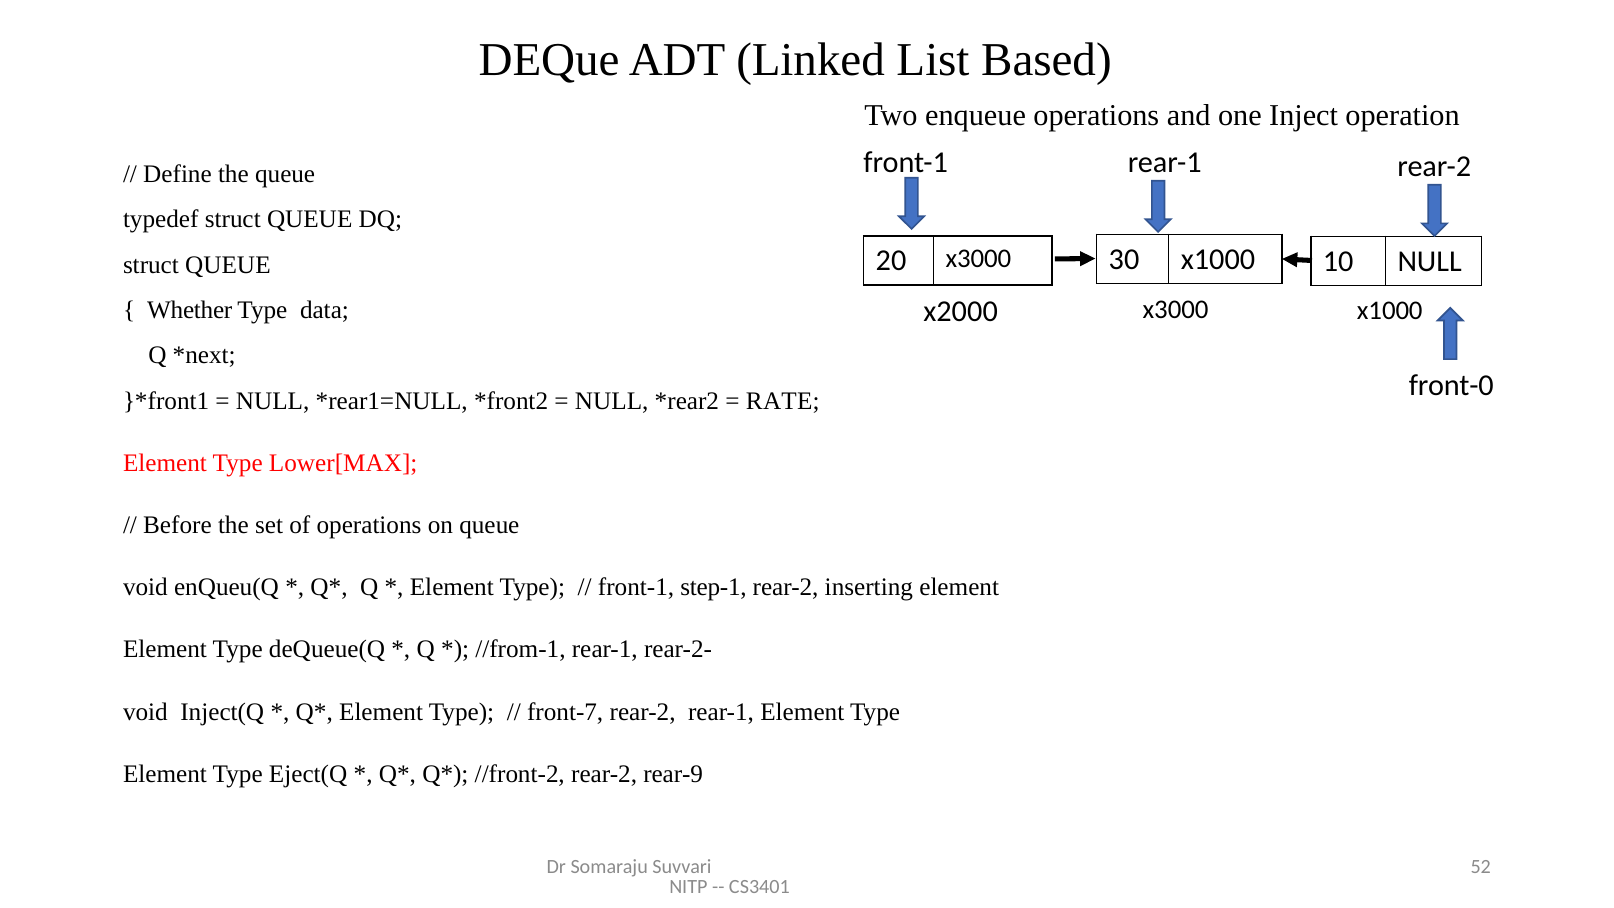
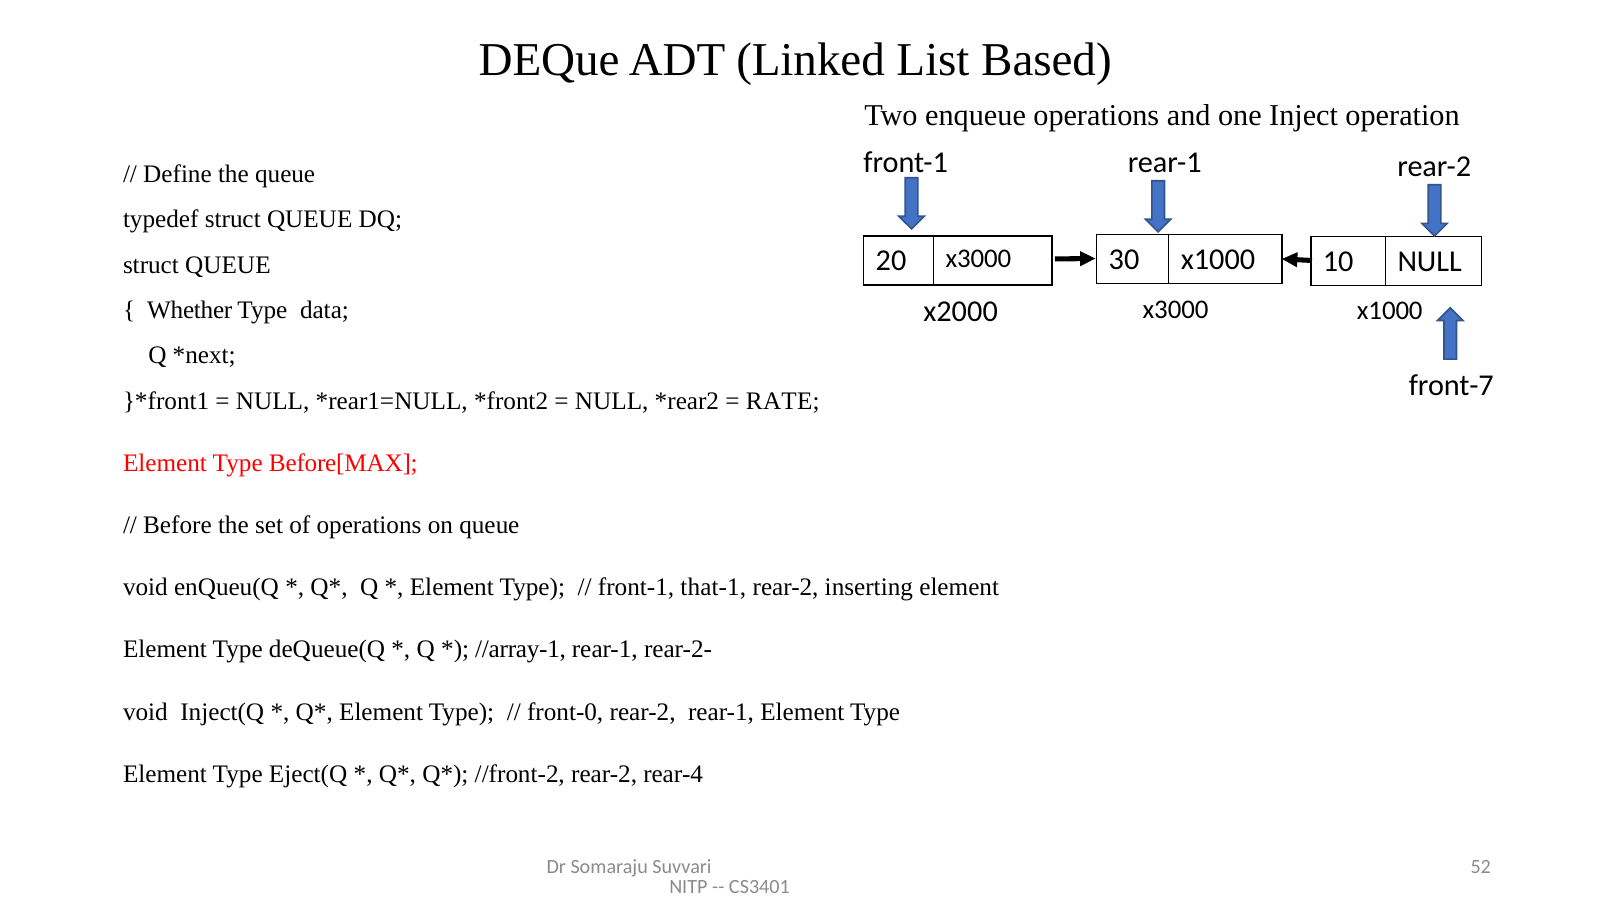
front-0: front-0 -> front-7 (1451, 385)
Lower[MAX: Lower[MAX -> Before[MAX (343, 463)
step-1: step-1 -> that-1 (713, 587)
//from-1: //from-1 -> //array-1 (521, 650)
front-7: front-7 -> front-0 (565, 712)
rear-9: rear-9 -> rear-4 (673, 774)
